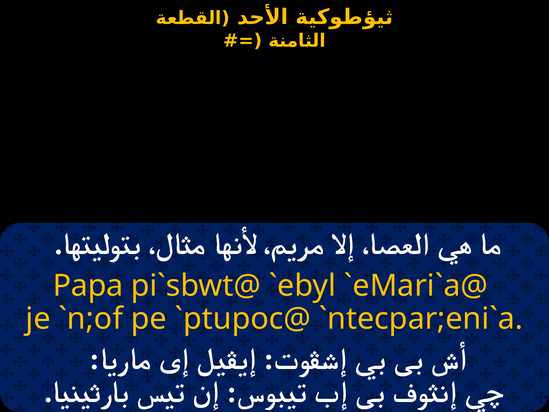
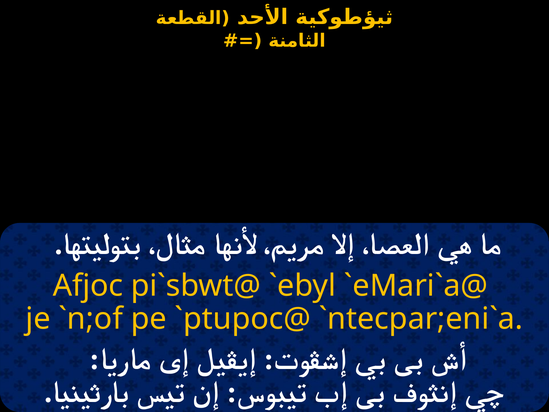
Papa: Papa -> Afjoc (88, 286)
